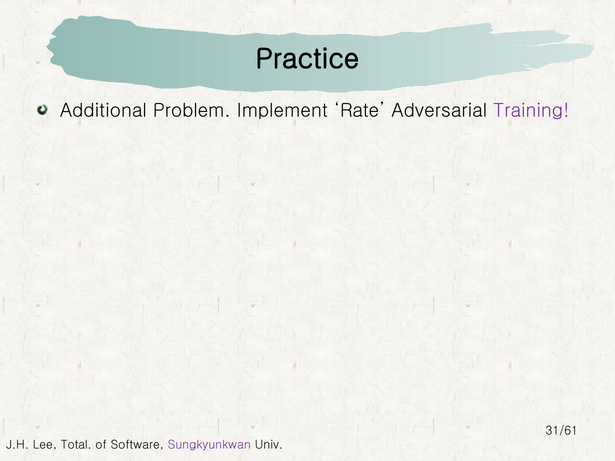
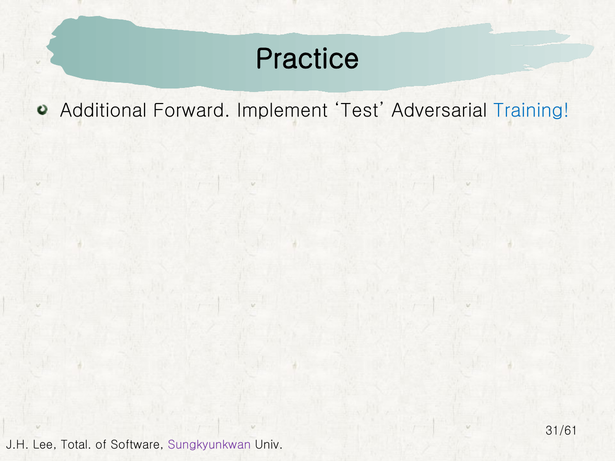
Problem: Problem -> Forward (192, 111)
Rate: Rate -> Test (359, 111)
Training colour: purple -> blue (531, 111)
